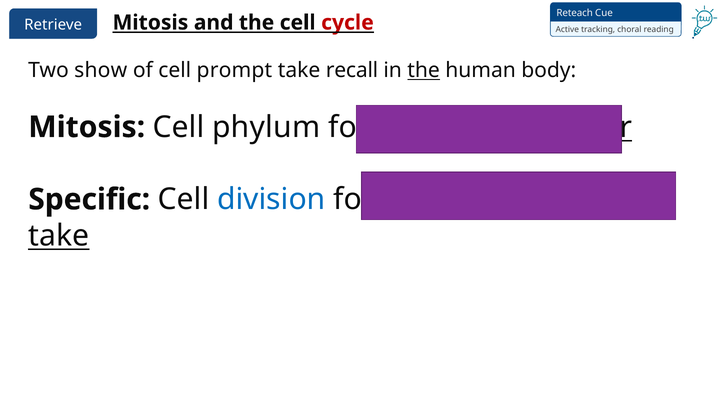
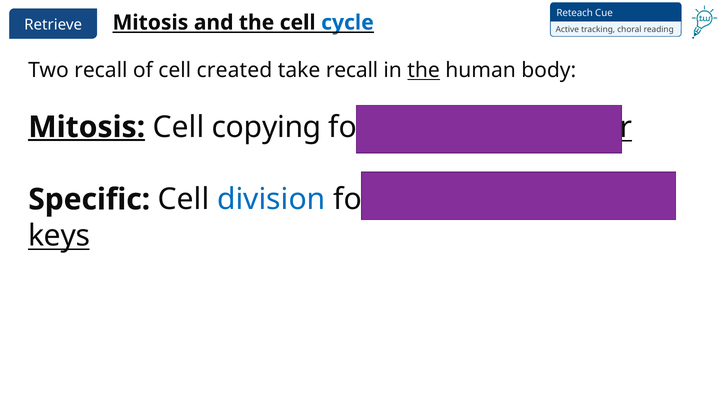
cycle colour: red -> blue (347, 23)
Two show: show -> recall (101, 70)
prompt: prompt -> created (234, 70)
Mitosis underline: none -> present (87, 127)
phylum: phylum -> copying (267, 127)
take: take -> keys (59, 235)
